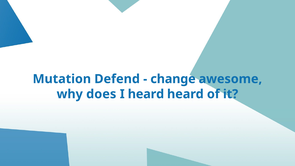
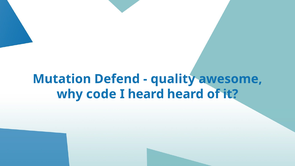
change: change -> quality (173, 79)
does: does -> code (101, 94)
